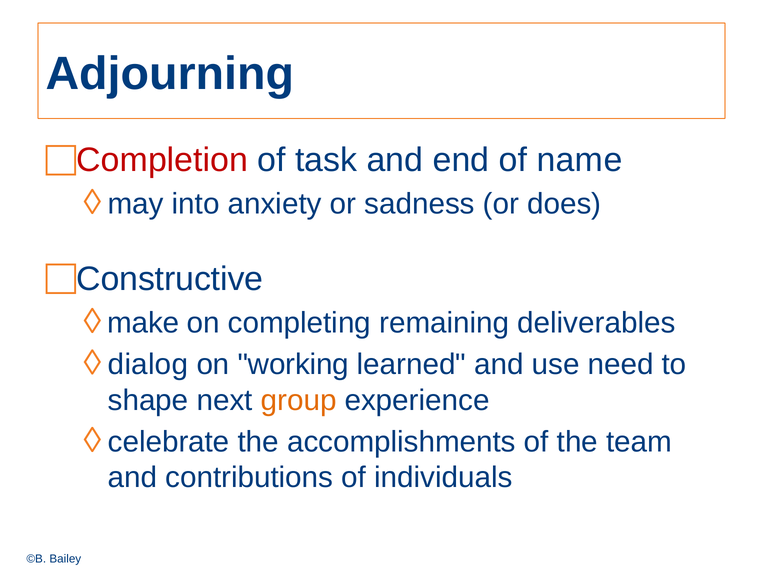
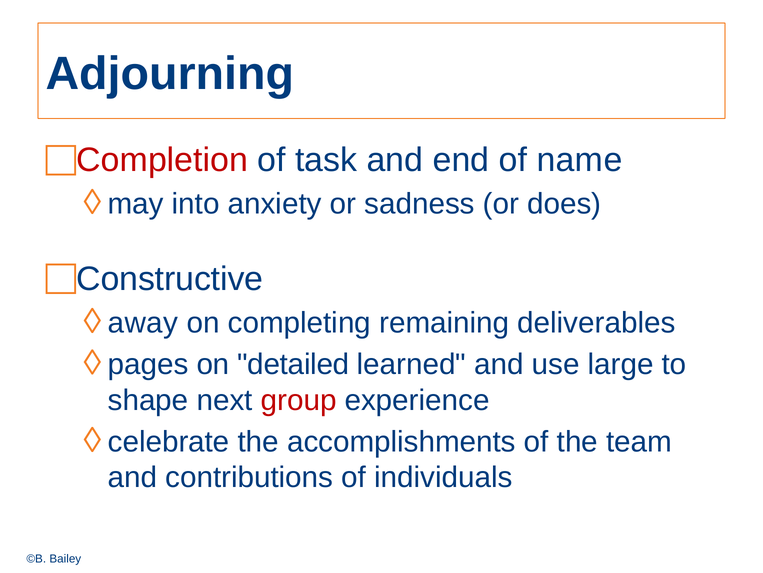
make: make -> away (143, 323)
dialog: dialog -> pages (148, 364)
working: working -> detailed (293, 364)
need: need -> large (621, 364)
group colour: orange -> red (299, 400)
